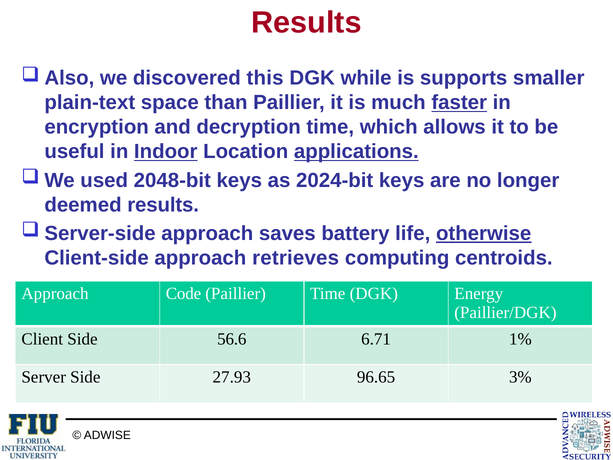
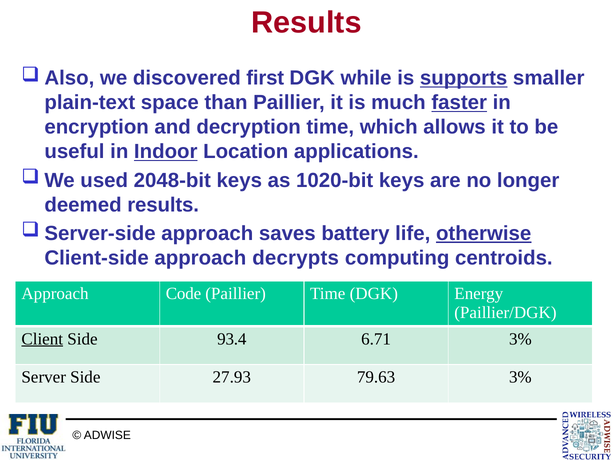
this: this -> first (265, 78)
supports underline: none -> present (464, 78)
applications underline: present -> none (356, 152)
2024-bit: 2024-bit -> 1020-bit (335, 180)
retrieves: retrieves -> decrypts (296, 258)
Client underline: none -> present (42, 339)
56.6: 56.6 -> 93.4 (232, 339)
6.71 1%: 1% -> 3% (520, 339)
96.65: 96.65 -> 79.63 (376, 377)
